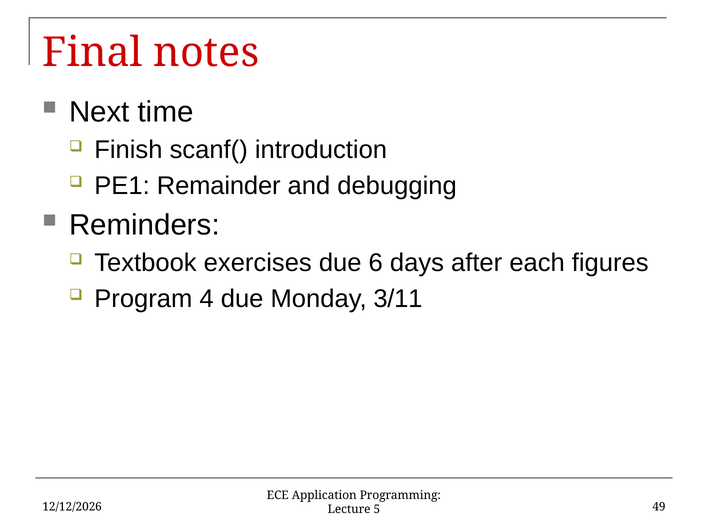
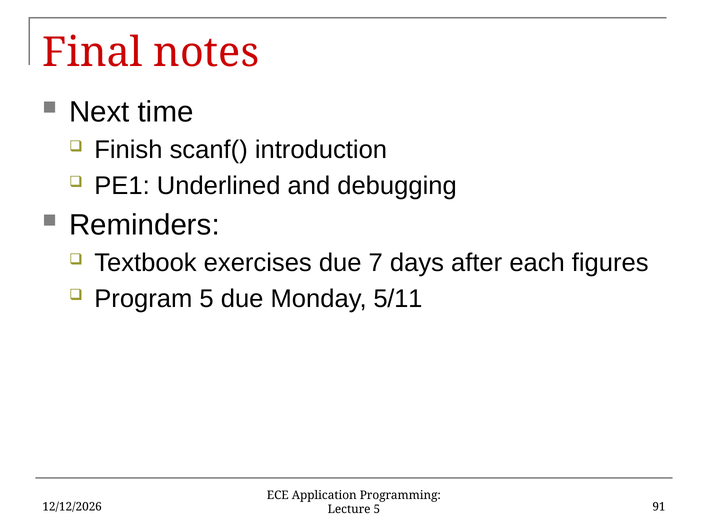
Remainder: Remainder -> Underlined (219, 186)
6: 6 -> 7 (376, 263)
Program 4: 4 -> 5 (207, 299)
3/11: 3/11 -> 5/11 (398, 299)
49: 49 -> 91 (659, 507)
